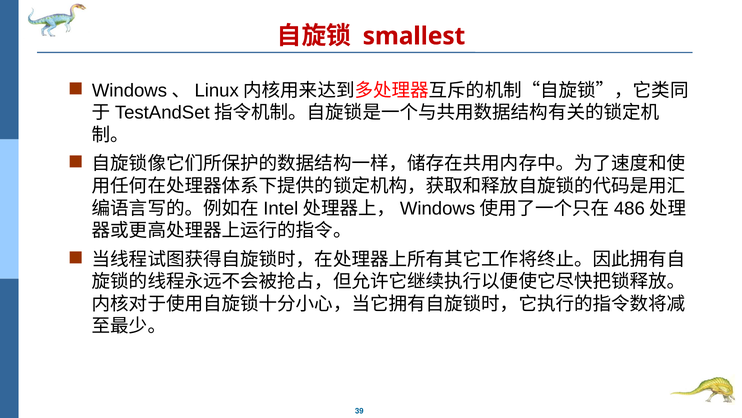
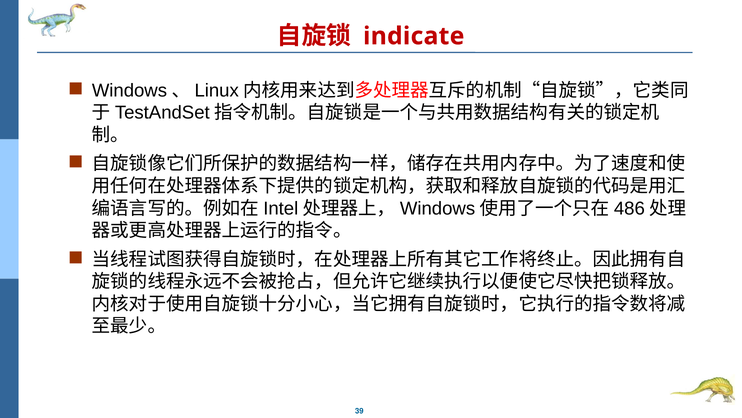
smallest: smallest -> indicate (414, 36)
